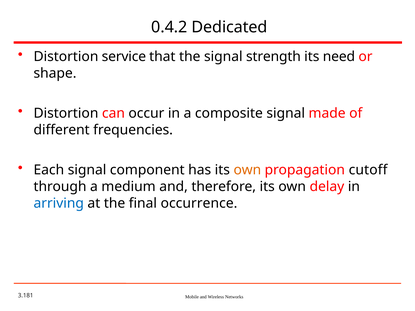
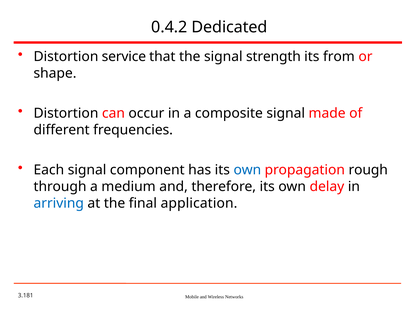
need: need -> from (339, 57)
own colour: orange -> blue (247, 170)
cutoff: cutoff -> rough (368, 170)
occurrence: occurrence -> application (199, 203)
